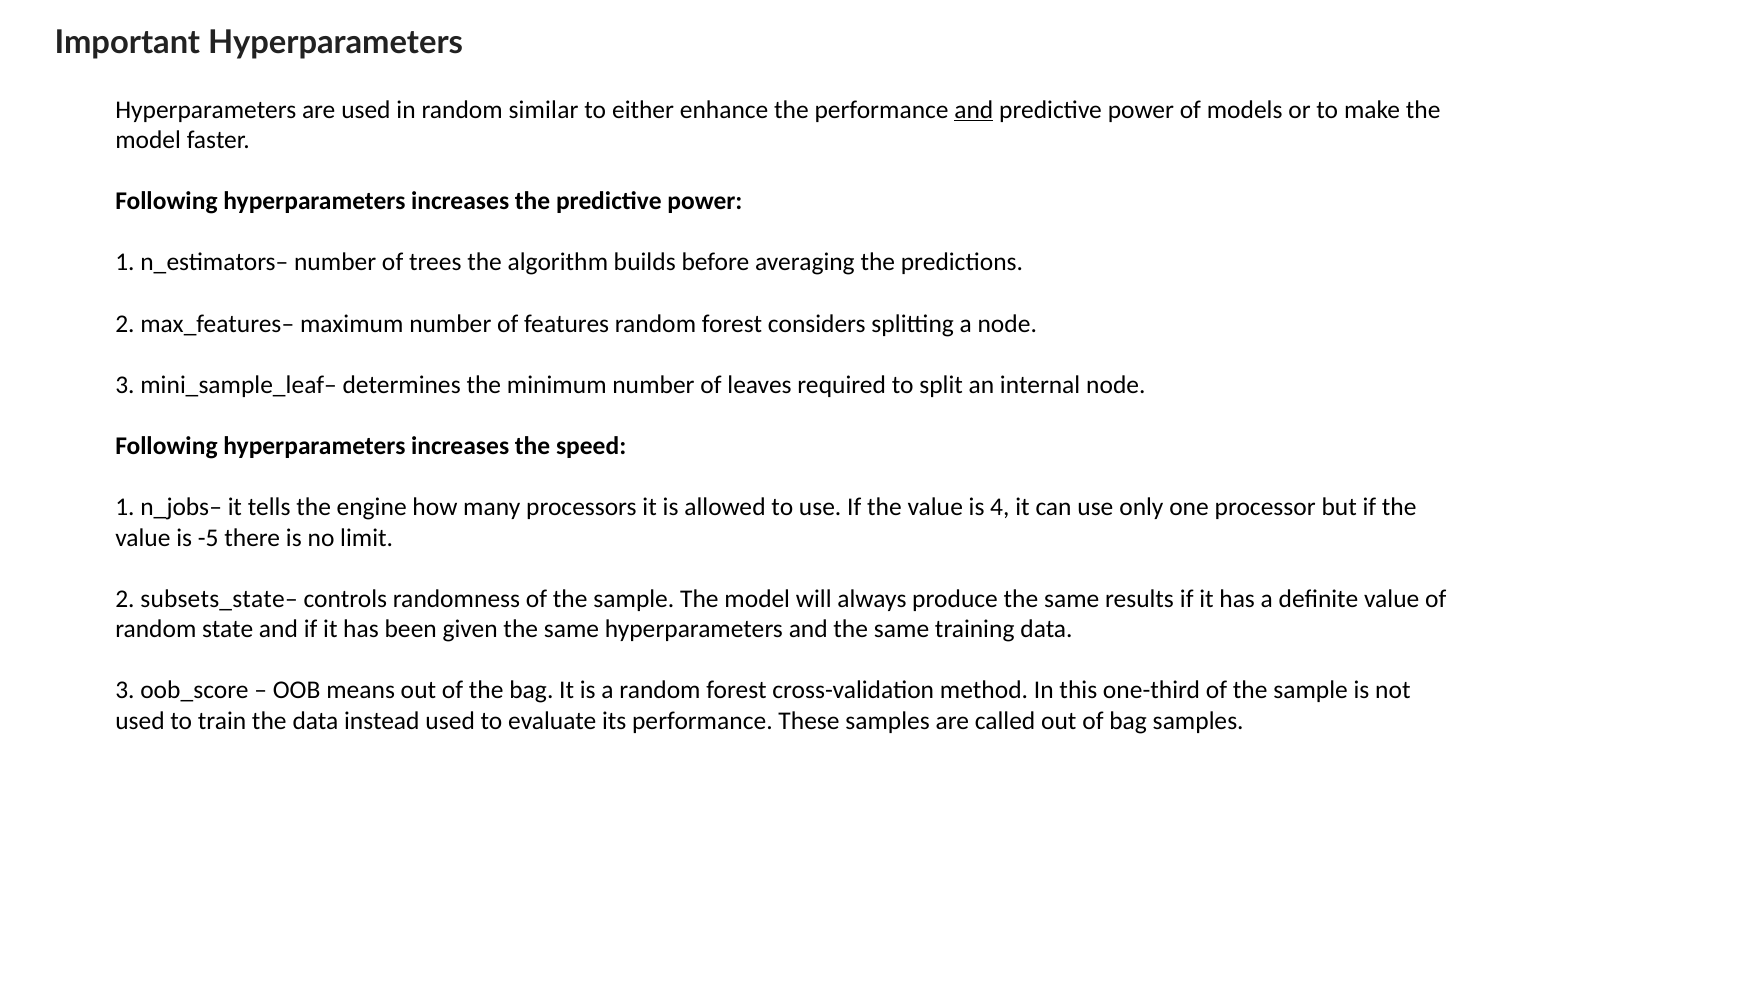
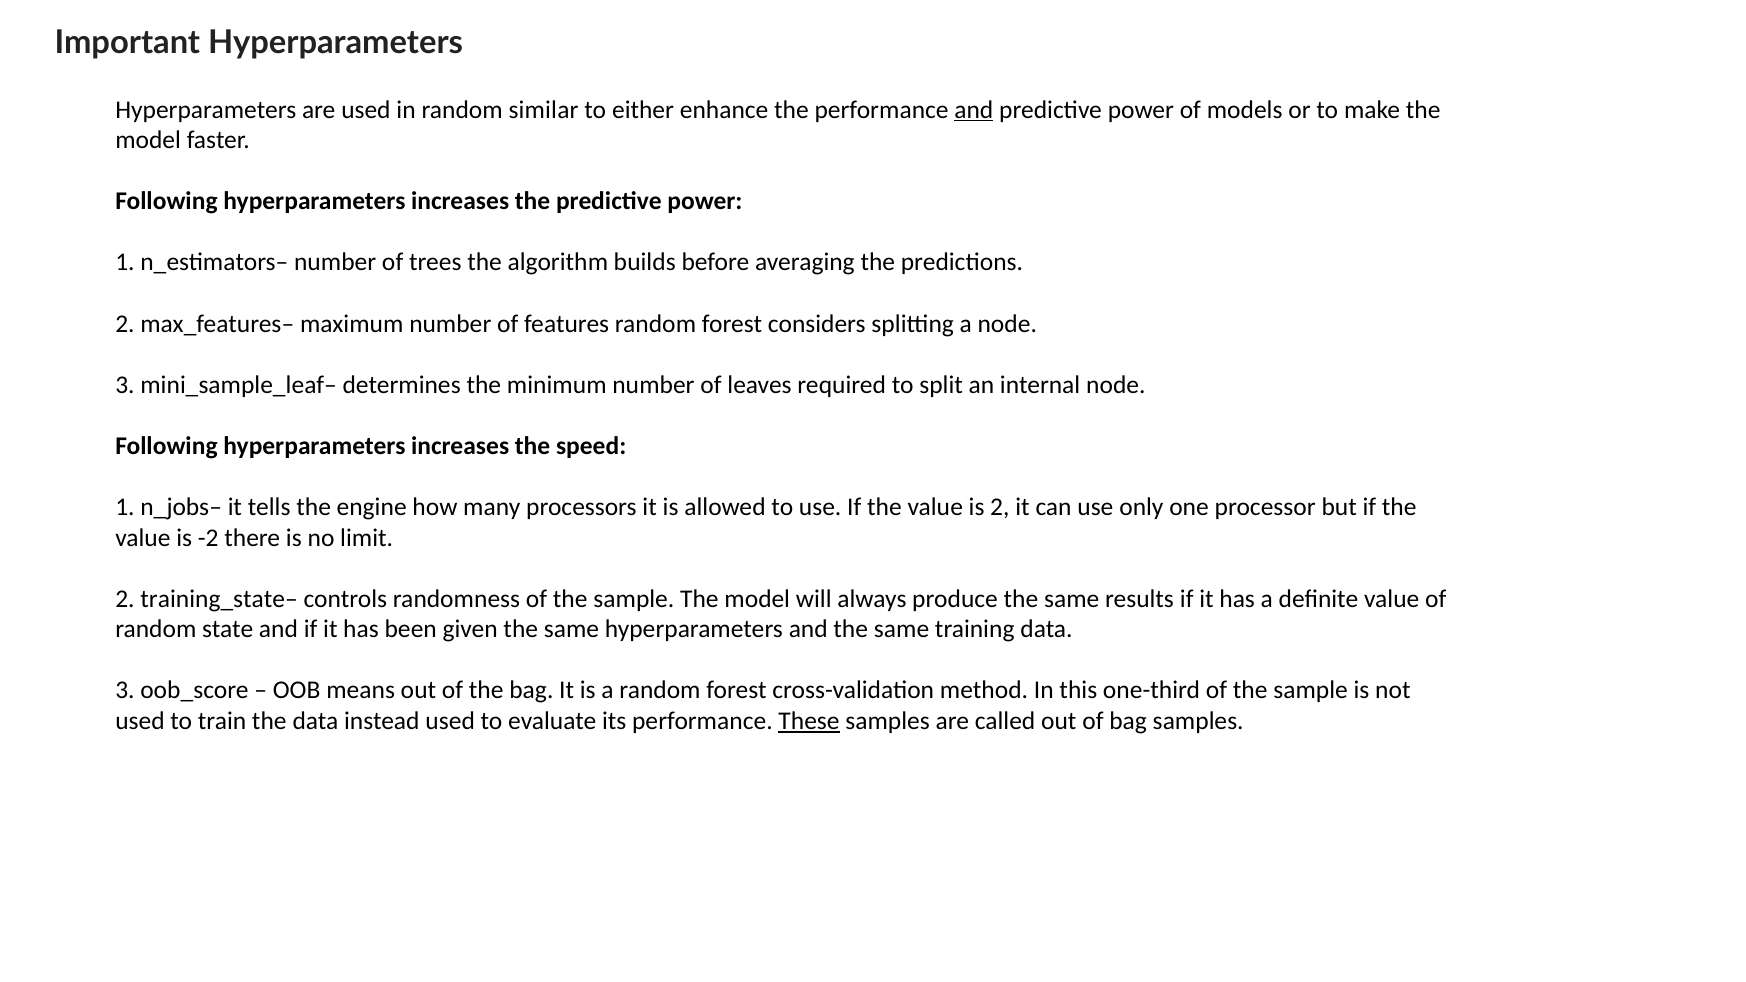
is 4: 4 -> 2 (1000, 507)
-5: -5 -> -2 (208, 538)
subsets_state–: subsets_state– -> training_state– (219, 599)
These underline: none -> present (809, 721)
